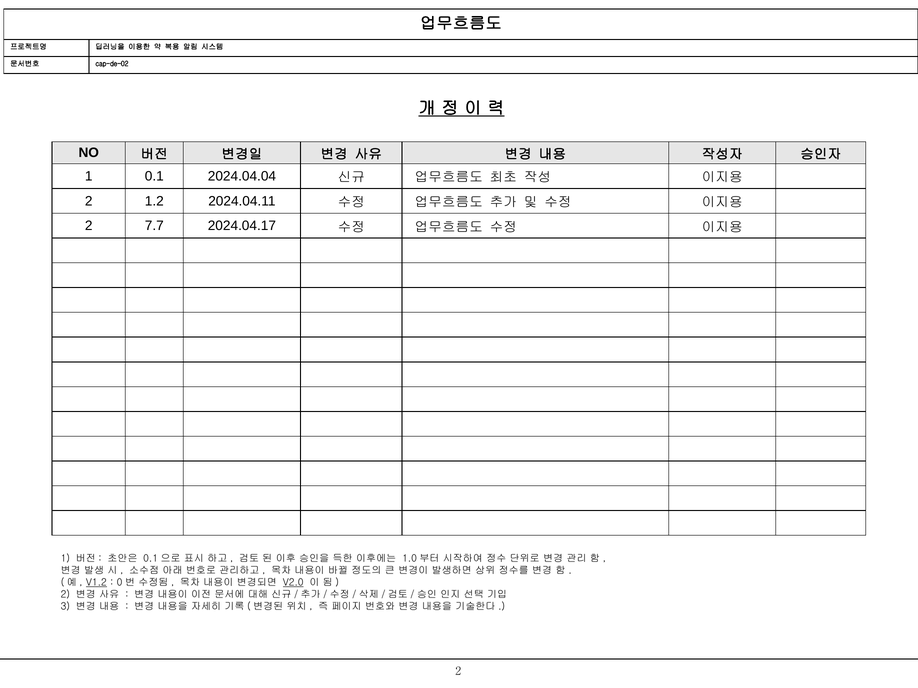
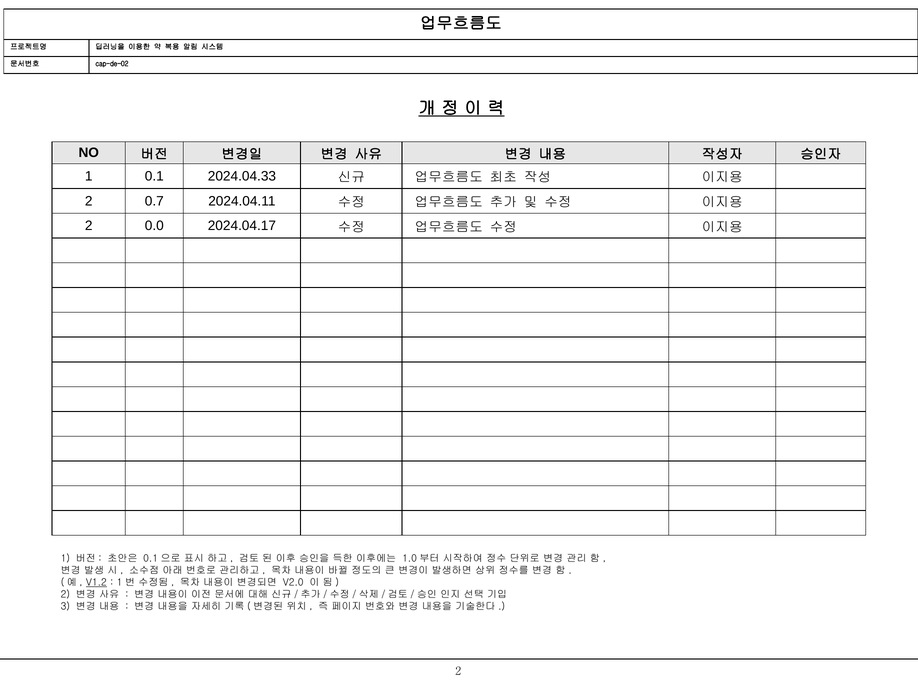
2024.04.04: 2024.04.04 -> 2024.04.33 (242, 177)
1.2: 1.2 -> 0.7 (154, 201)
7.7: 7.7 -> 0.0 (154, 226)
0: 0 -> 1 (120, 583)
V2.0 underline: present -> none (293, 583)
